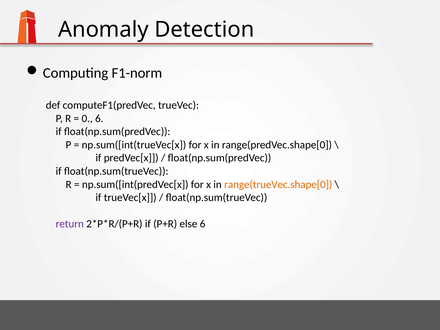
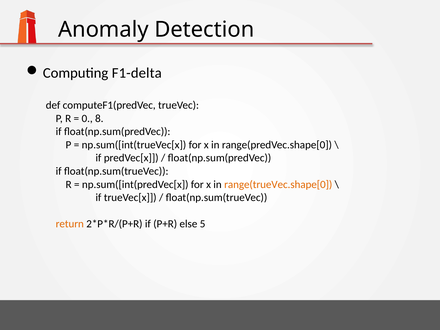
F1-norm: F1-norm -> F1-delta (137, 73)
0 6: 6 -> 8 (99, 118)
return colour: purple -> orange (70, 224)
else 6: 6 -> 5 (203, 224)
